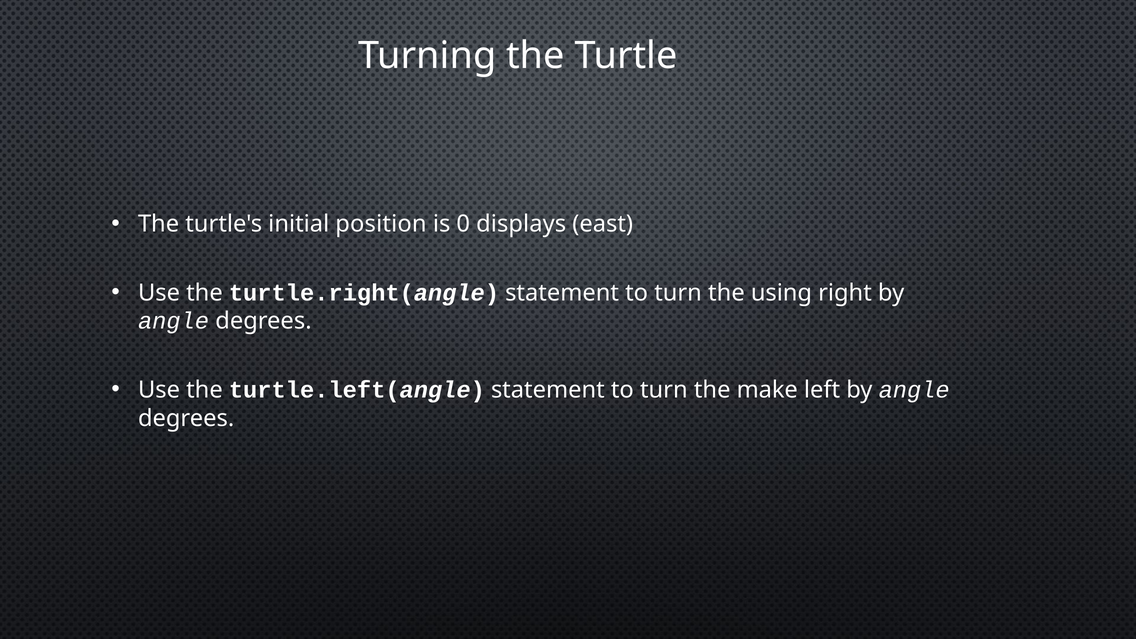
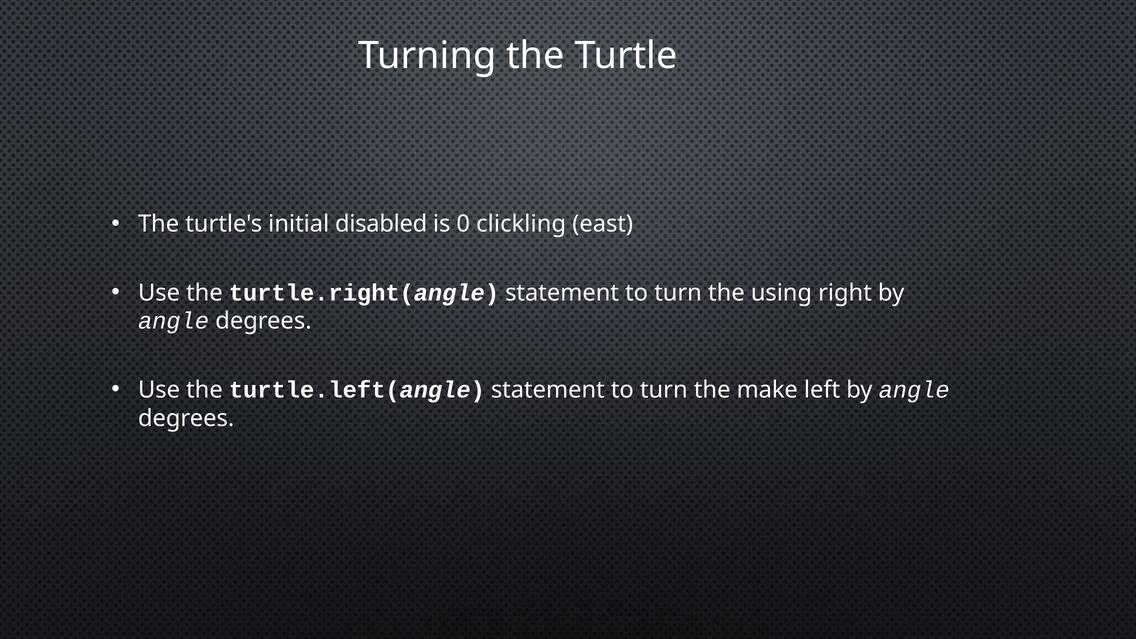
position: position -> disabled (381, 224)
displays: displays -> clickling (521, 224)
